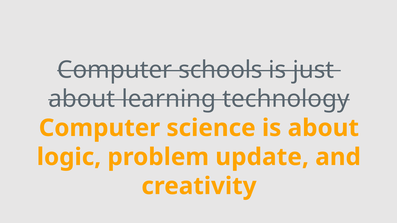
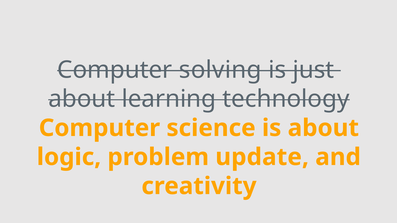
schools: schools -> solving (220, 70)
